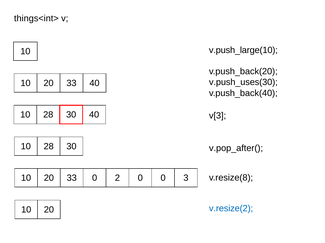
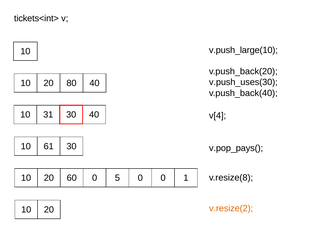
things<int>: things<int> -> tickets<int> (36, 18)
33: 33 -> 80 (72, 83)
28: 28 -> 31 (48, 115)
v[3: v[3 -> v[4 (218, 116)
28: 28 -> 61 (49, 147)
v.pop_after(: v.pop_after( -> v.pop_pays( (236, 148)
33: 33 -> 60 (72, 179)
2: 2 -> 5 (117, 179)
3: 3 -> 1 (186, 179)
v.resize(2 colour: blue -> orange (231, 209)
